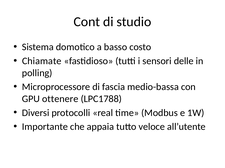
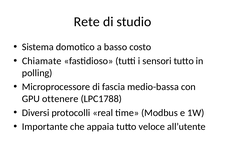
Cont: Cont -> Rete (87, 22)
sensori delle: delle -> tutto (184, 61)
